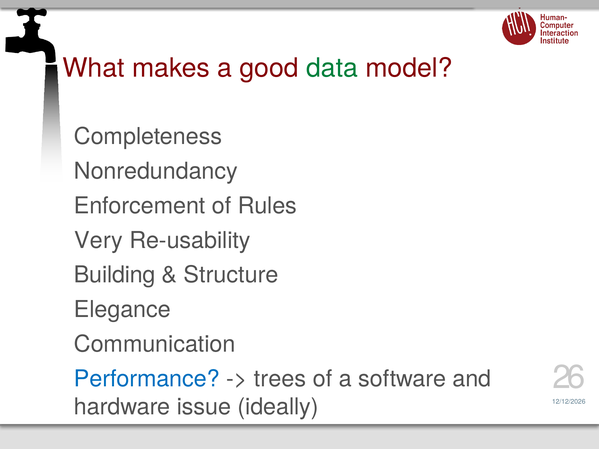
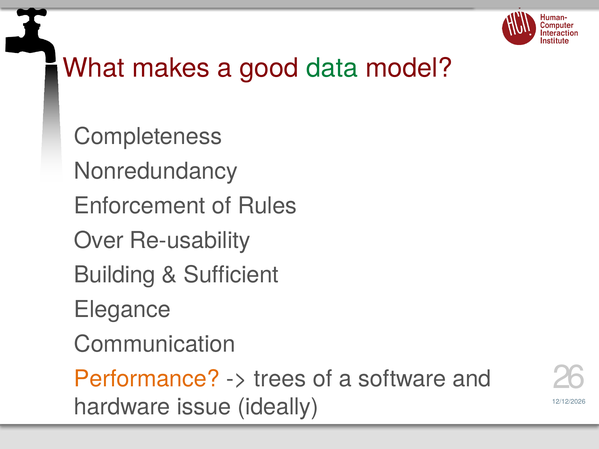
Very: Very -> Over (99, 240)
Structure: Structure -> Sufficient (231, 275)
Performance colour: blue -> orange (147, 379)
